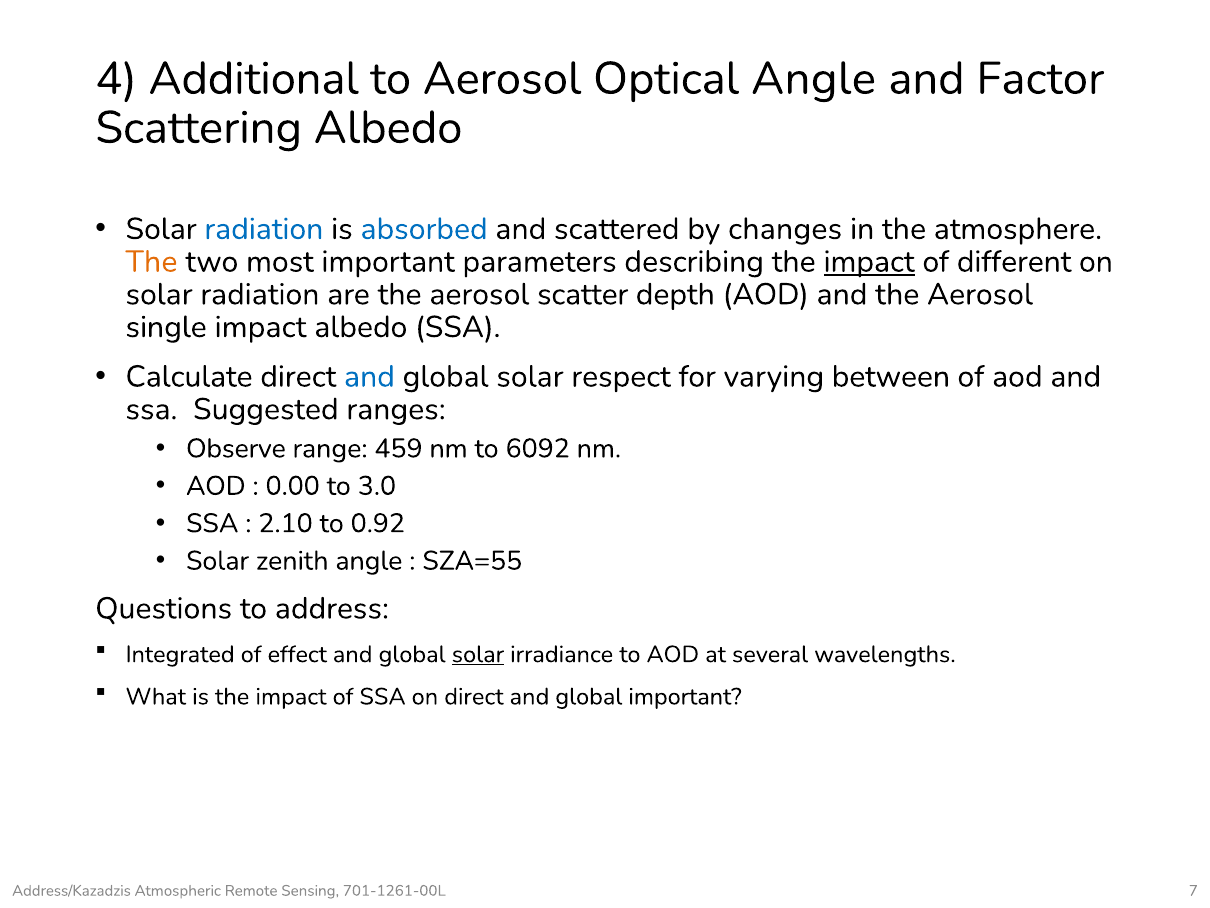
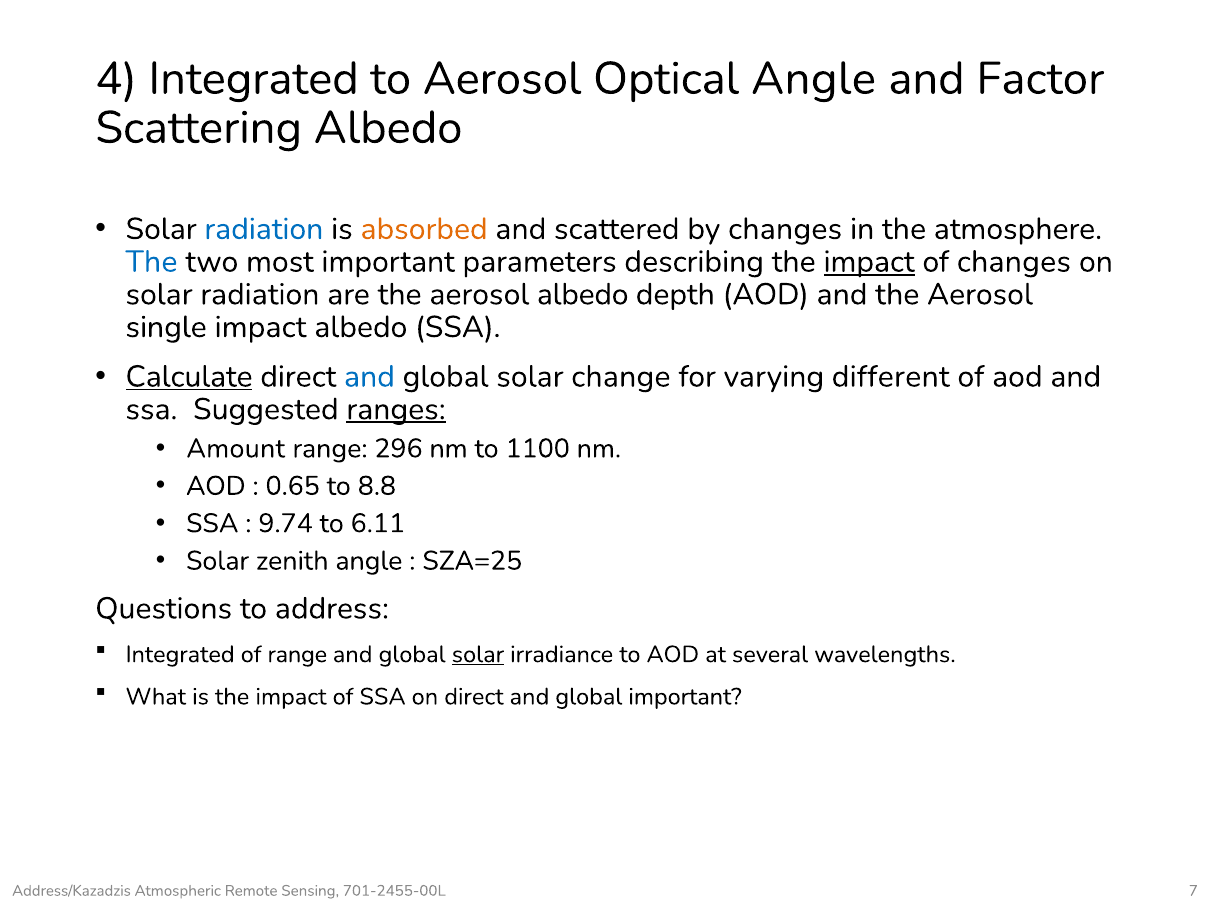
4 Additional: Additional -> Integrated (254, 79)
absorbed colour: blue -> orange (424, 229)
The colour: orange -> blue (152, 262)
of different: different -> changes (1014, 262)
aerosol scatter: scatter -> albedo (583, 294)
Calculate underline: none -> present (189, 376)
respect: respect -> change (621, 376)
between: between -> different (891, 376)
ranges underline: none -> present (396, 409)
Observe: Observe -> Amount (236, 448)
459: 459 -> 296 (398, 448)
6092: 6092 -> 1100 (538, 448)
0.00: 0.00 -> 0.65 (293, 486)
3.0: 3.0 -> 8.8 (377, 486)
2.10: 2.10 -> 9.74 (286, 523)
0.92: 0.92 -> 6.11 (378, 523)
SZA=55: SZA=55 -> SZA=25 (472, 560)
of effect: effect -> range (297, 654)
701-1261-00L: 701-1261-00L -> 701-2455-00L (394, 890)
